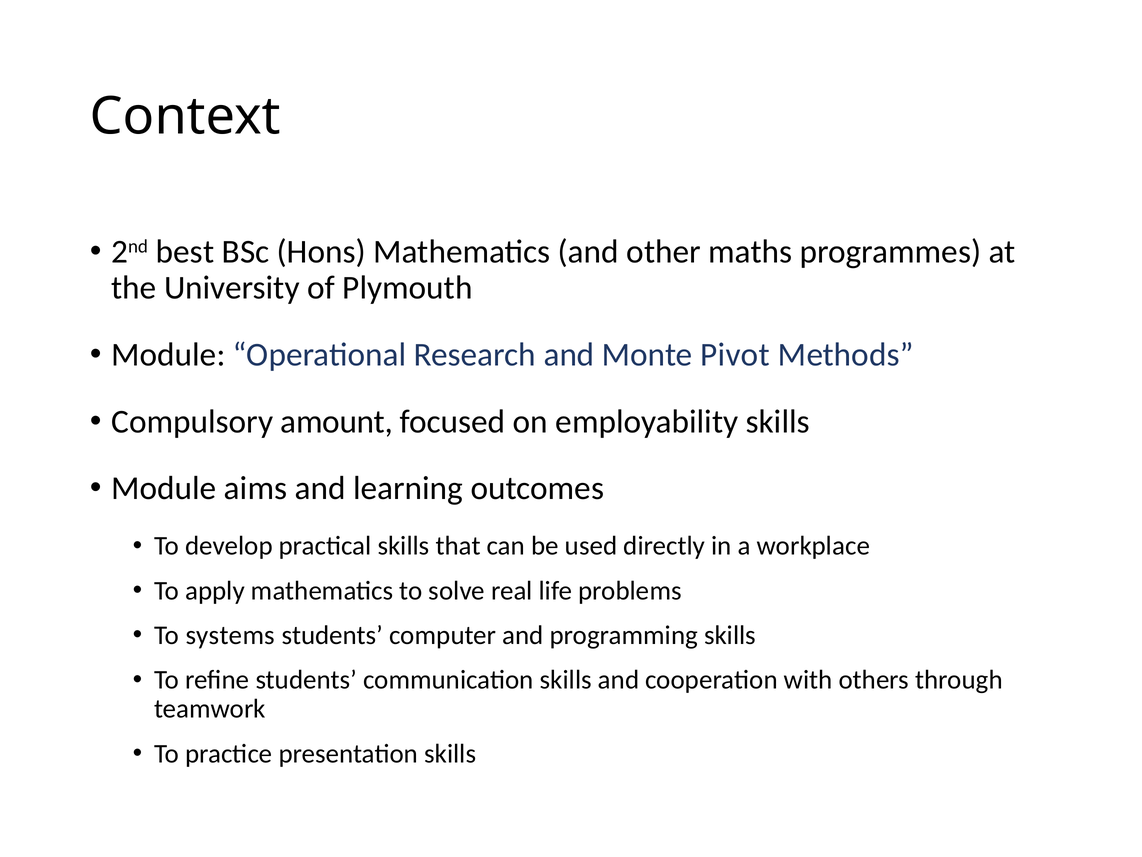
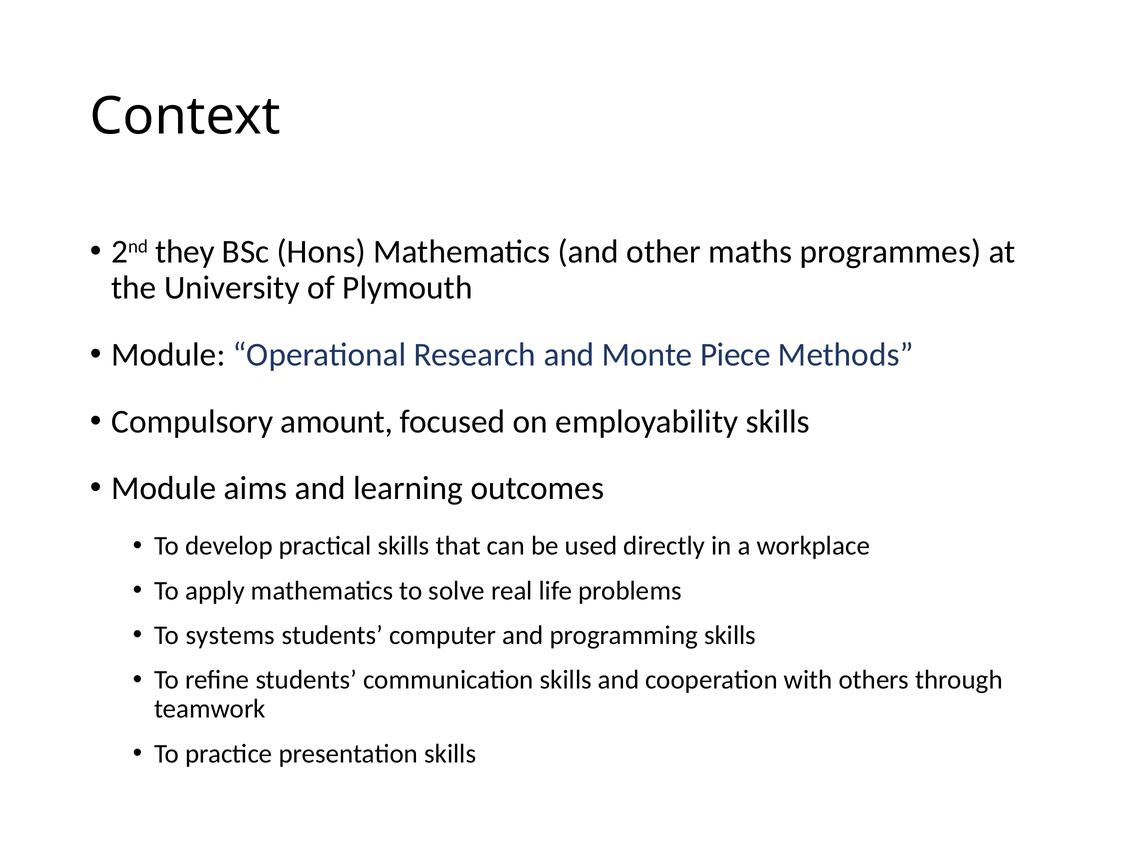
best: best -> they (185, 251)
Pivot: Pivot -> Piece (735, 354)
